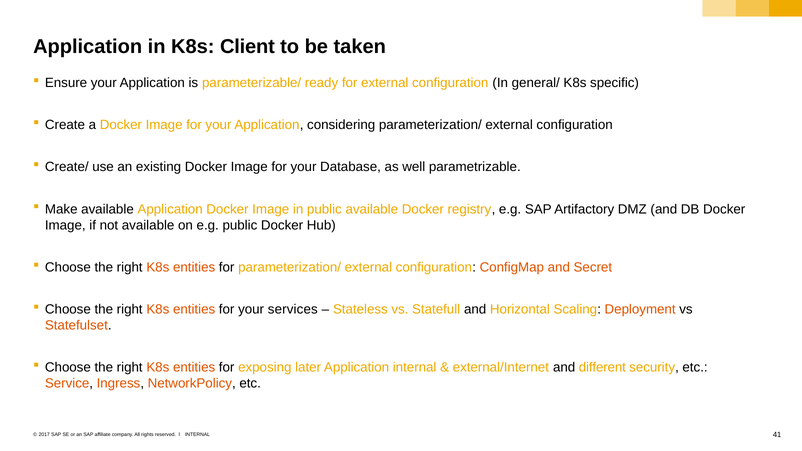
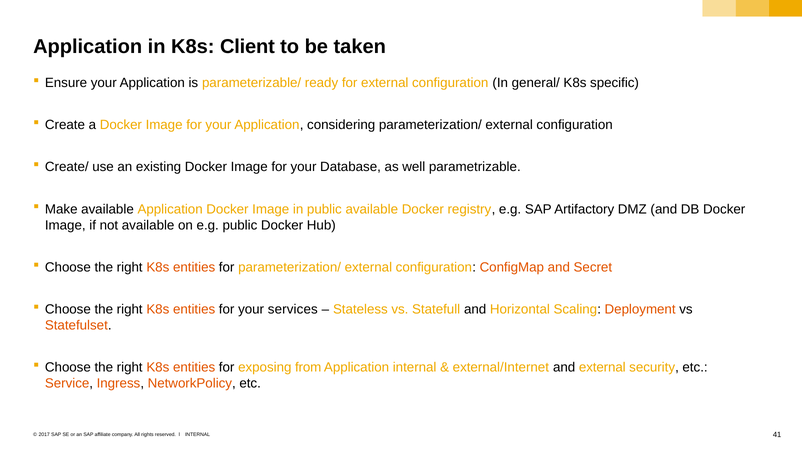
later: later -> from (308, 368)
and different: different -> external (602, 368)
